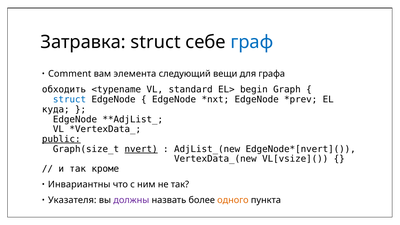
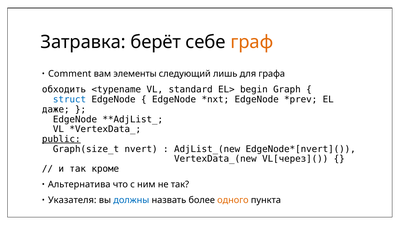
Затравка struct: struct -> берёт (156, 42)
граф colour: blue -> orange (252, 42)
элемента: элемента -> элементы (135, 74)
вещи: вещи -> лишь (225, 74)
куда: куда -> даже (56, 109)
nvert underline: present -> none (141, 149)
VL[vsize](: VL[vsize]( -> VL[через]( (295, 159)
Инвариантны: Инвариантны -> Альтернатива (79, 185)
должны colour: purple -> blue (131, 200)
